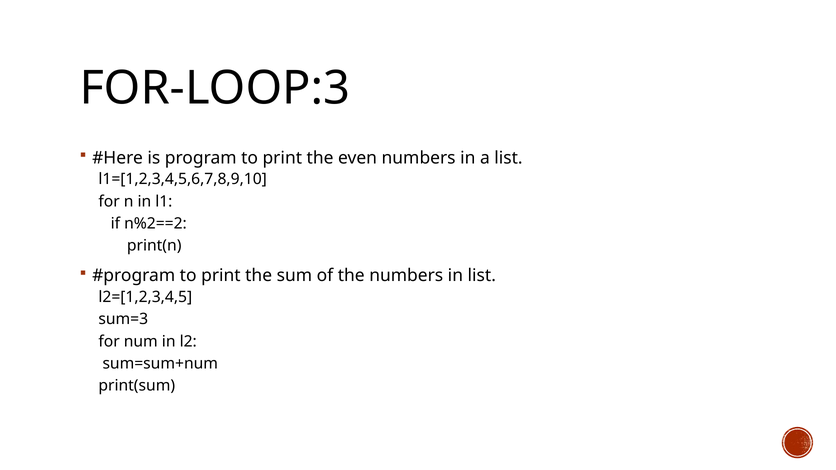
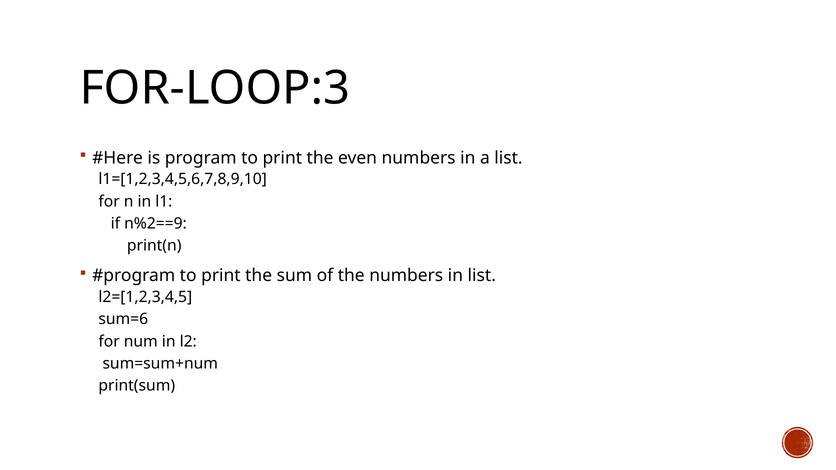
n%2==2: n%2==2 -> n%2==9 (155, 224)
sum=3: sum=3 -> sum=6 (123, 319)
